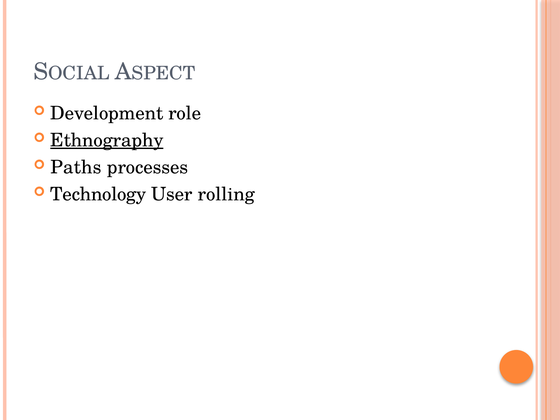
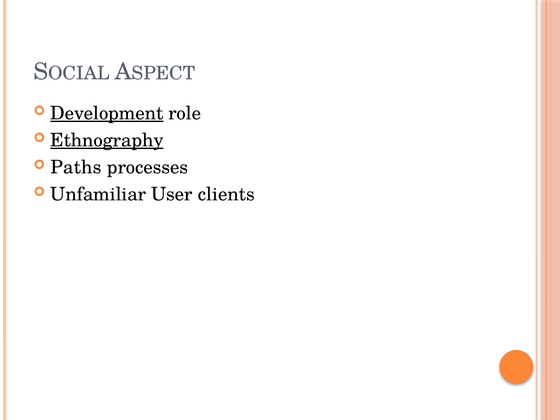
Development underline: none -> present (107, 113)
Technology: Technology -> Unfamiliar (98, 194)
rolling: rolling -> clients (226, 194)
